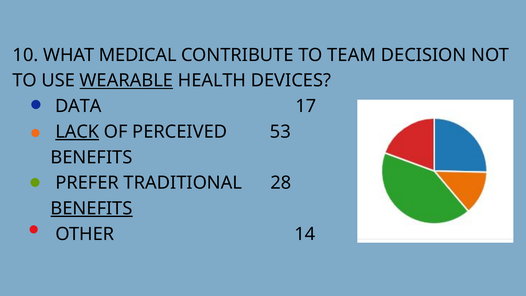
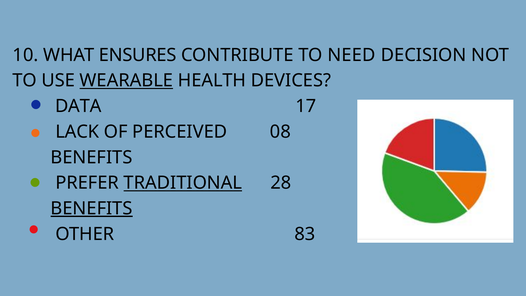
MEDICAL: MEDICAL -> ENSURES (138, 55)
TEAM: TEAM -> NEED (352, 55)
LACK underline: present -> none (77, 132)
53: 53 -> 08 (280, 132)
TRADITIONAL underline: none -> present (183, 183)
14: 14 -> 83 (305, 234)
